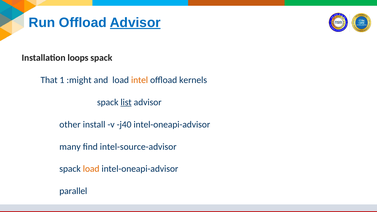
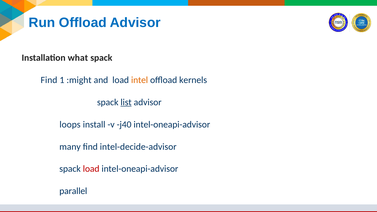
Advisor underline: present -> none (135, 23)
loops: loops -> what (78, 58)
That: That -> Find (49, 80)
other: other -> loops (70, 125)
intel-source-advisor: intel-source-advisor -> intel-decide-advisor (138, 147)
load colour: orange -> red (91, 169)
